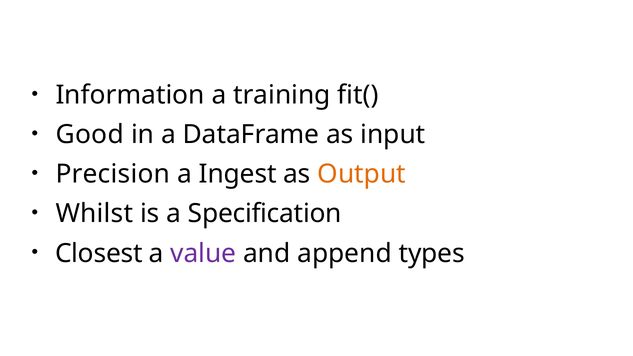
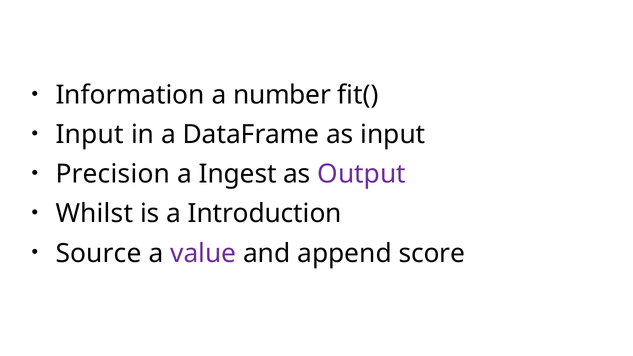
training: training -> number (282, 95)
Good: Good -> Input (90, 135)
Output colour: orange -> purple (362, 174)
Specification: Specification -> Introduction (265, 214)
Closest: Closest -> Source (99, 253)
types: types -> score (432, 253)
